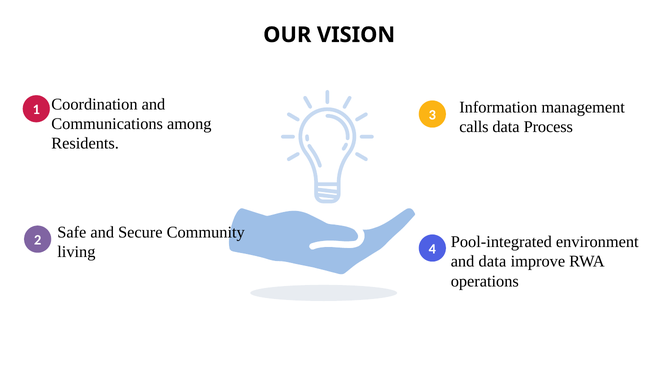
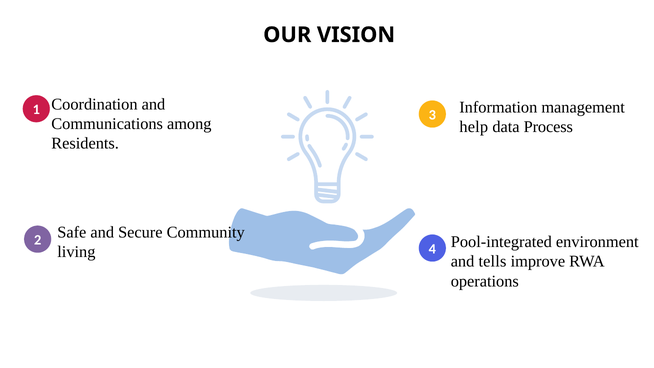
calls: calls -> help (474, 127)
and data: data -> tells (492, 262)
